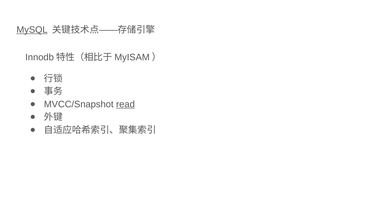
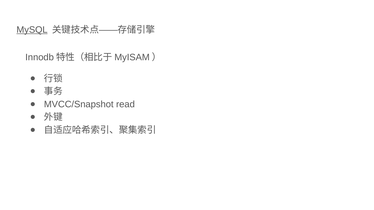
read underline: present -> none (125, 104)
